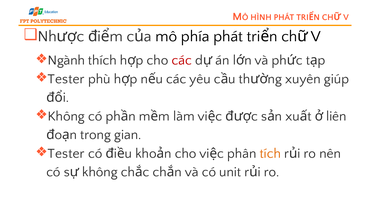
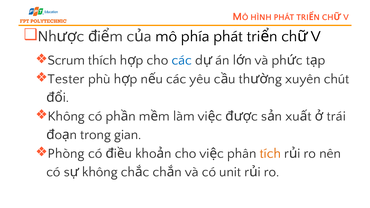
Ngành: Ngành -> Scrum (66, 60)
các colour: red -> blue (182, 60)
giúp: giúp -> chút (337, 79)
liên: liên -> trái (336, 116)
Tester: Tester -> Phòng (66, 153)
